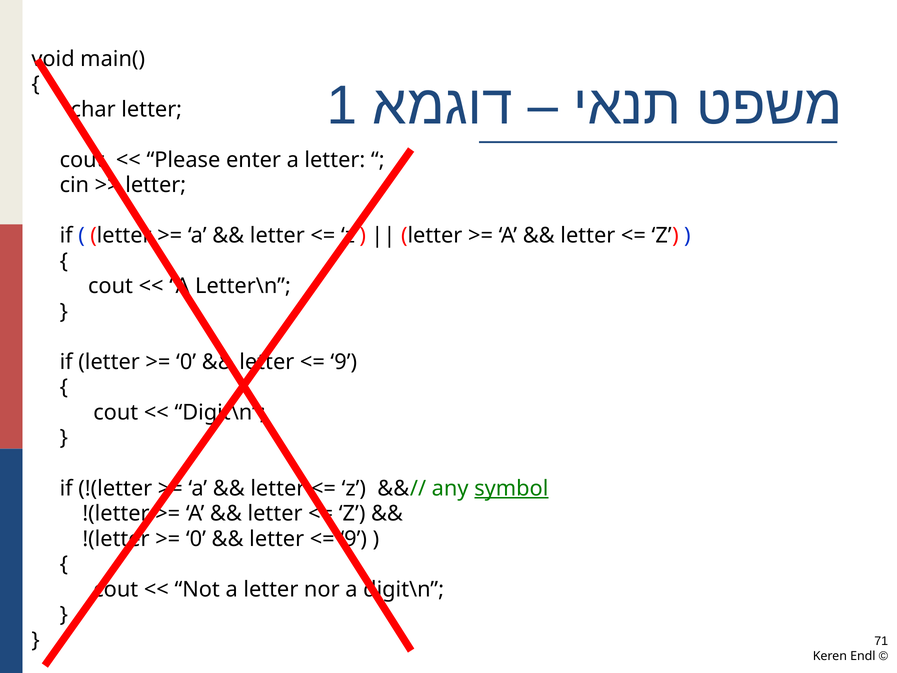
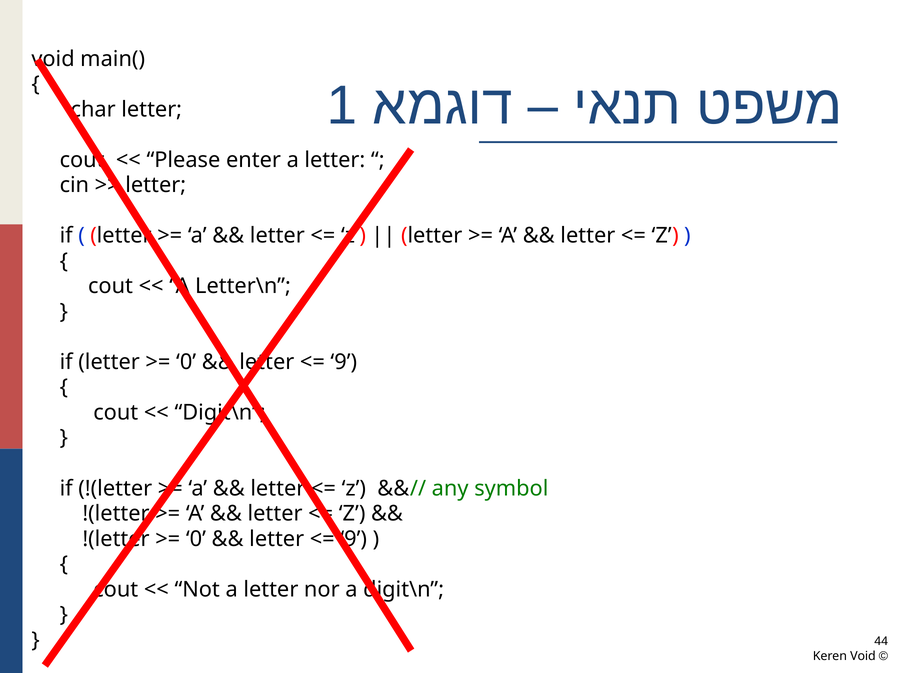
symbol underline: present -> none (511, 488)
71: 71 -> 44 (881, 641)
Keren Endl: Endl -> Void (863, 656)
